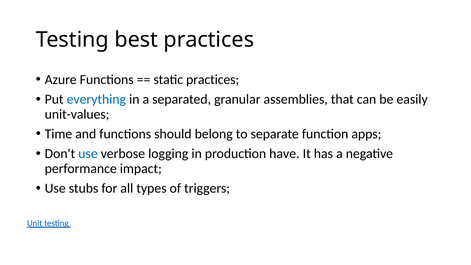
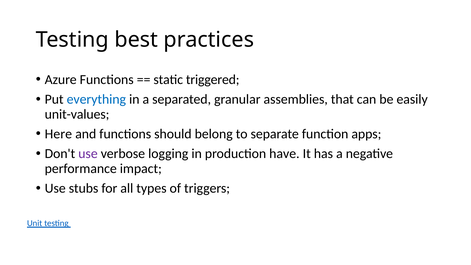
static practices: practices -> triggered (213, 80)
Time: Time -> Here (58, 134)
use colour: blue -> purple (88, 154)
